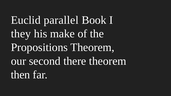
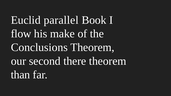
they: they -> flow (21, 34)
Propositions: Propositions -> Conclusions (39, 47)
then: then -> than (20, 75)
